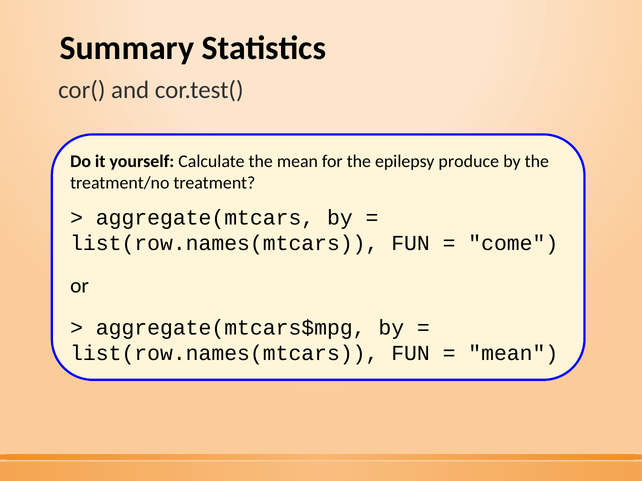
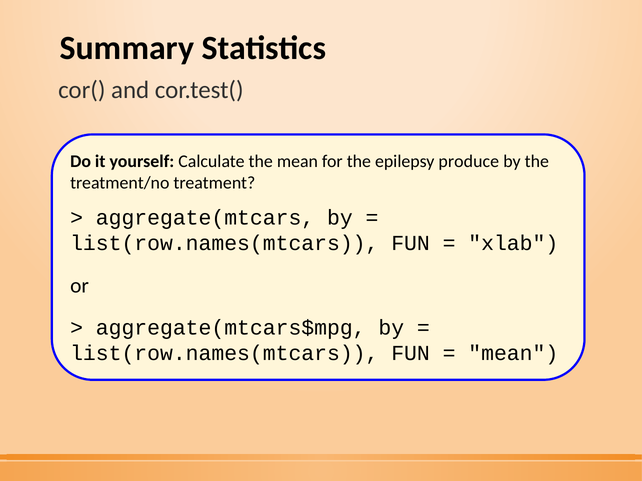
come: come -> xlab (513, 244)
